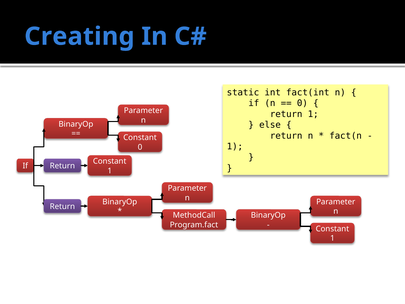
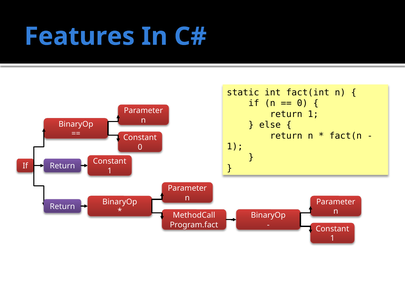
Creating: Creating -> Features (80, 36)
